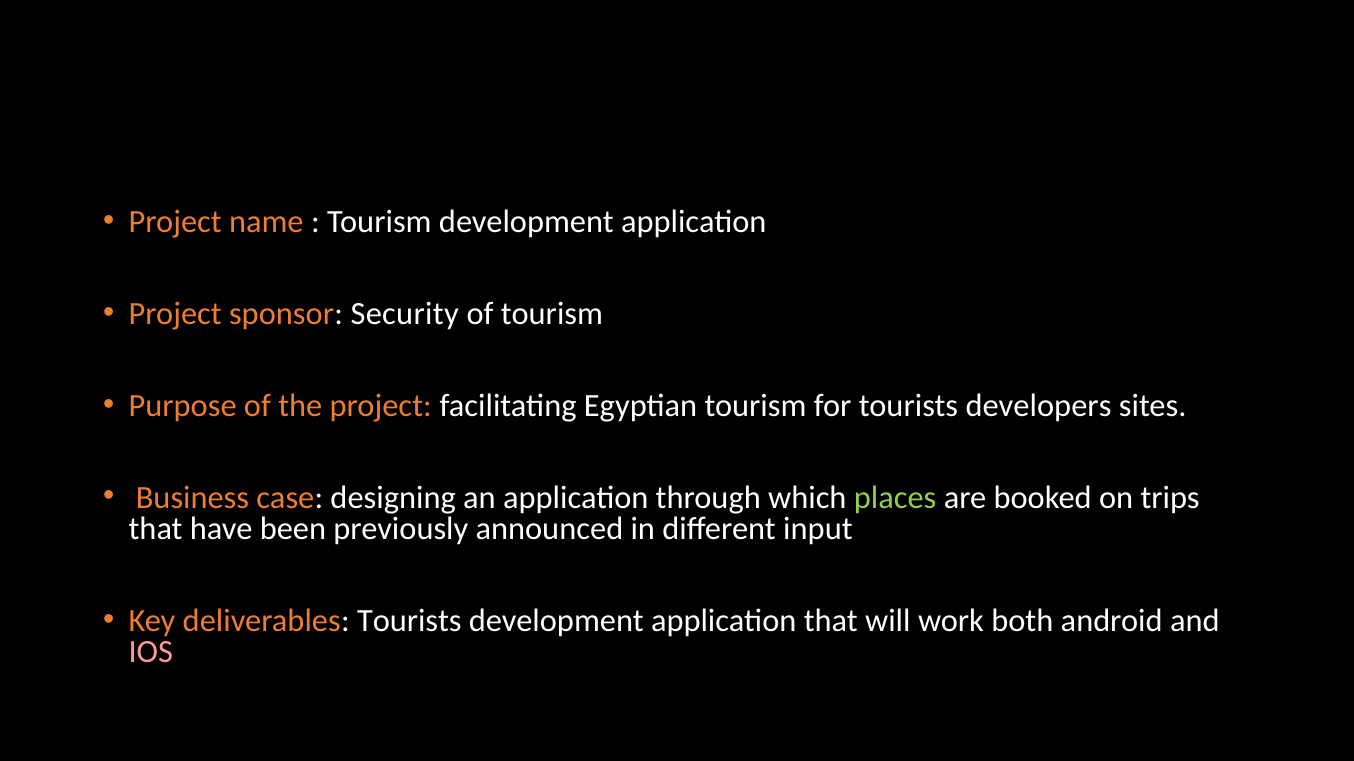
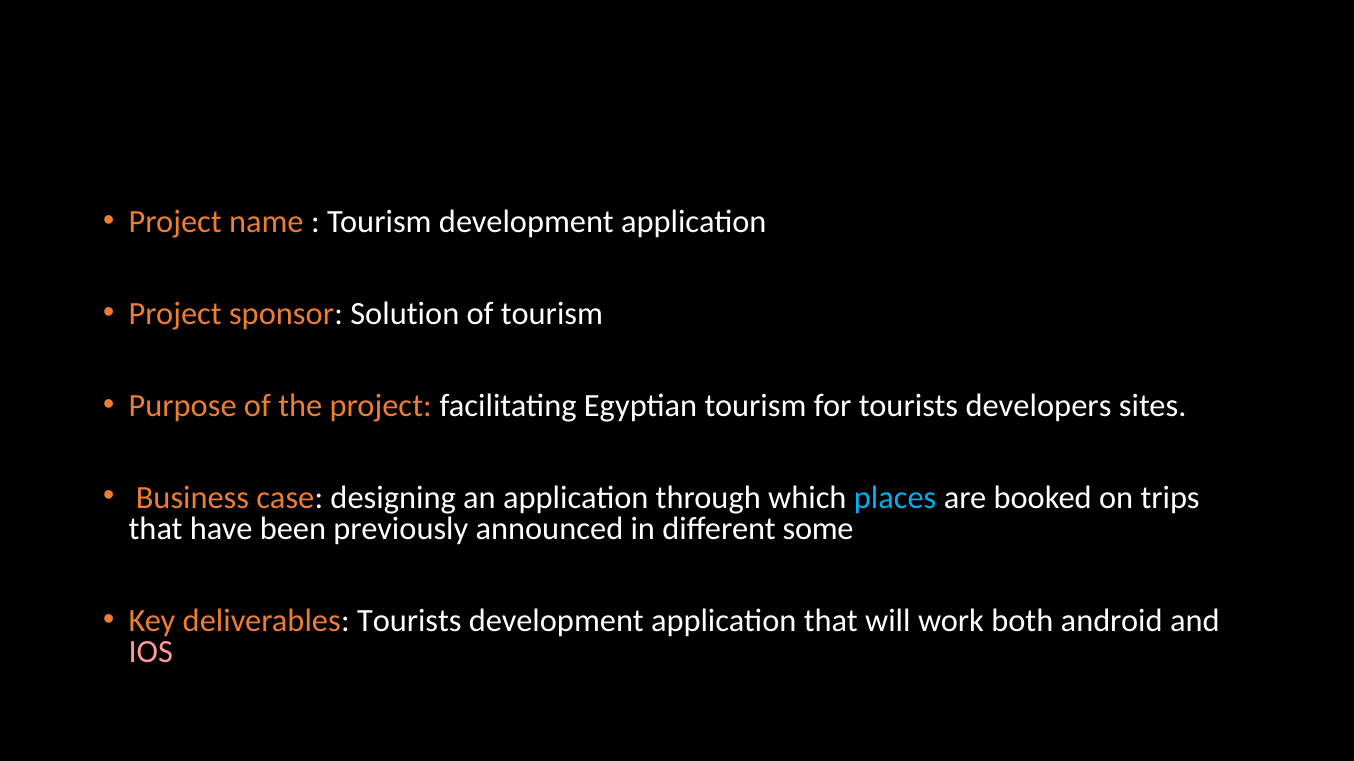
Security: Security -> Solution (405, 314)
places colour: light green -> light blue (895, 498)
input: input -> some (818, 529)
